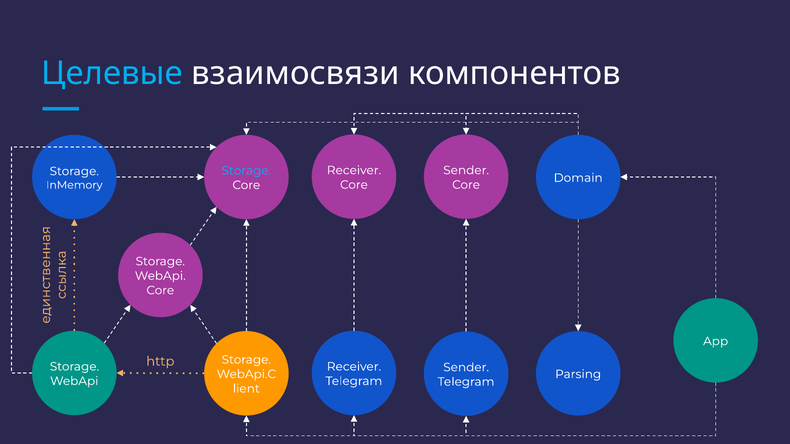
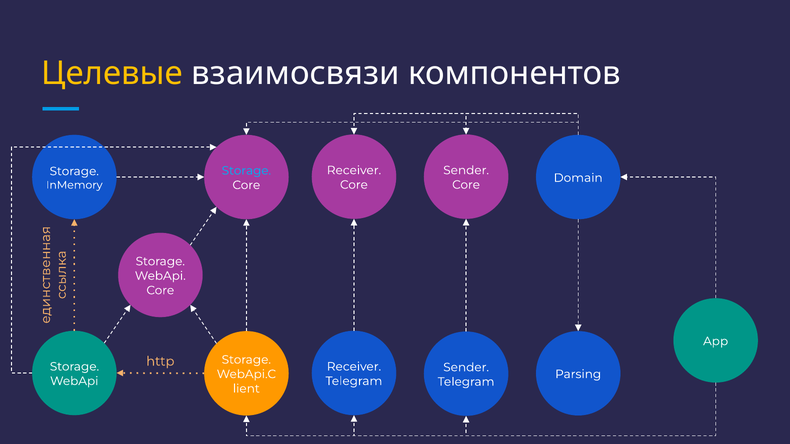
Целевые colour: light blue -> yellow (112, 73)
